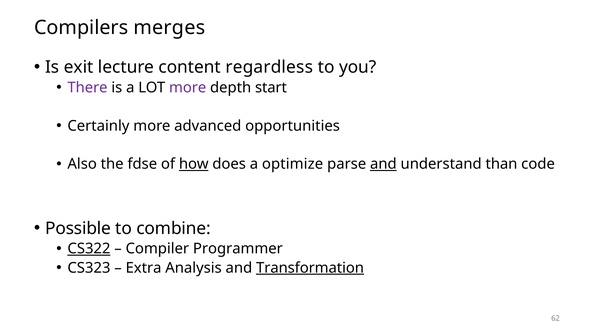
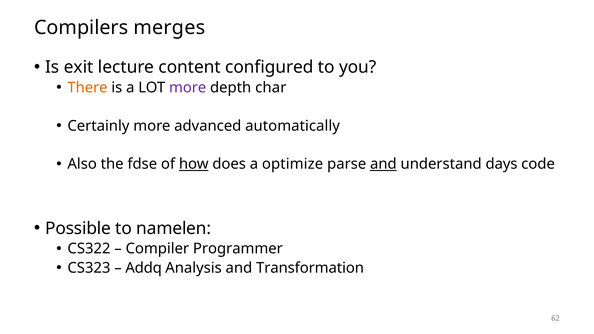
regardless: regardless -> configured (269, 67)
There colour: purple -> orange (88, 88)
start: start -> char (271, 88)
opportunities: opportunities -> automatically (293, 126)
than: than -> days (501, 164)
combine: combine -> namelen (174, 228)
CS322 underline: present -> none (89, 249)
Extra: Extra -> Addq (144, 268)
Transformation underline: present -> none (310, 268)
